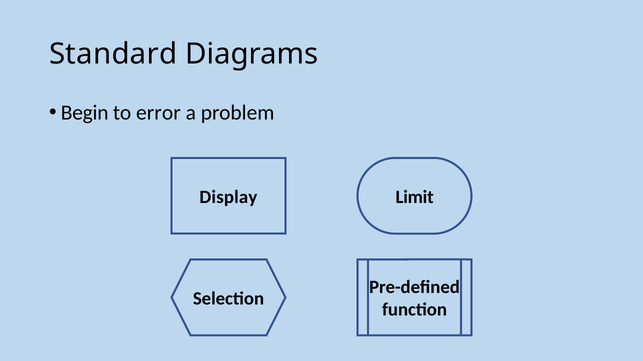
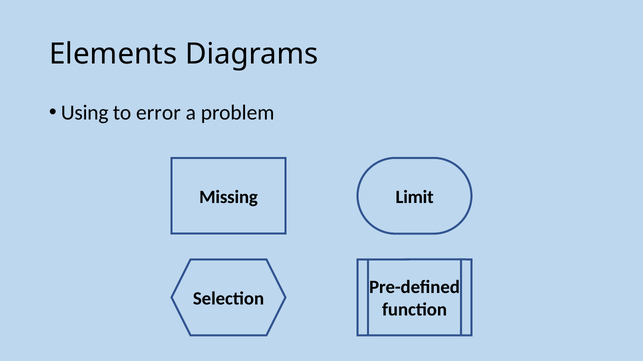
Standard: Standard -> Elements (113, 54)
Begin: Begin -> Using (85, 113)
Display: Display -> Missing (229, 197)
